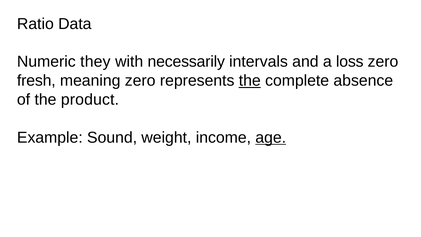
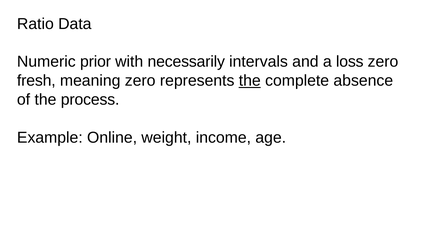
they: they -> prior (96, 62)
product: product -> process (90, 100)
Sound: Sound -> Online (112, 137)
age underline: present -> none (271, 137)
